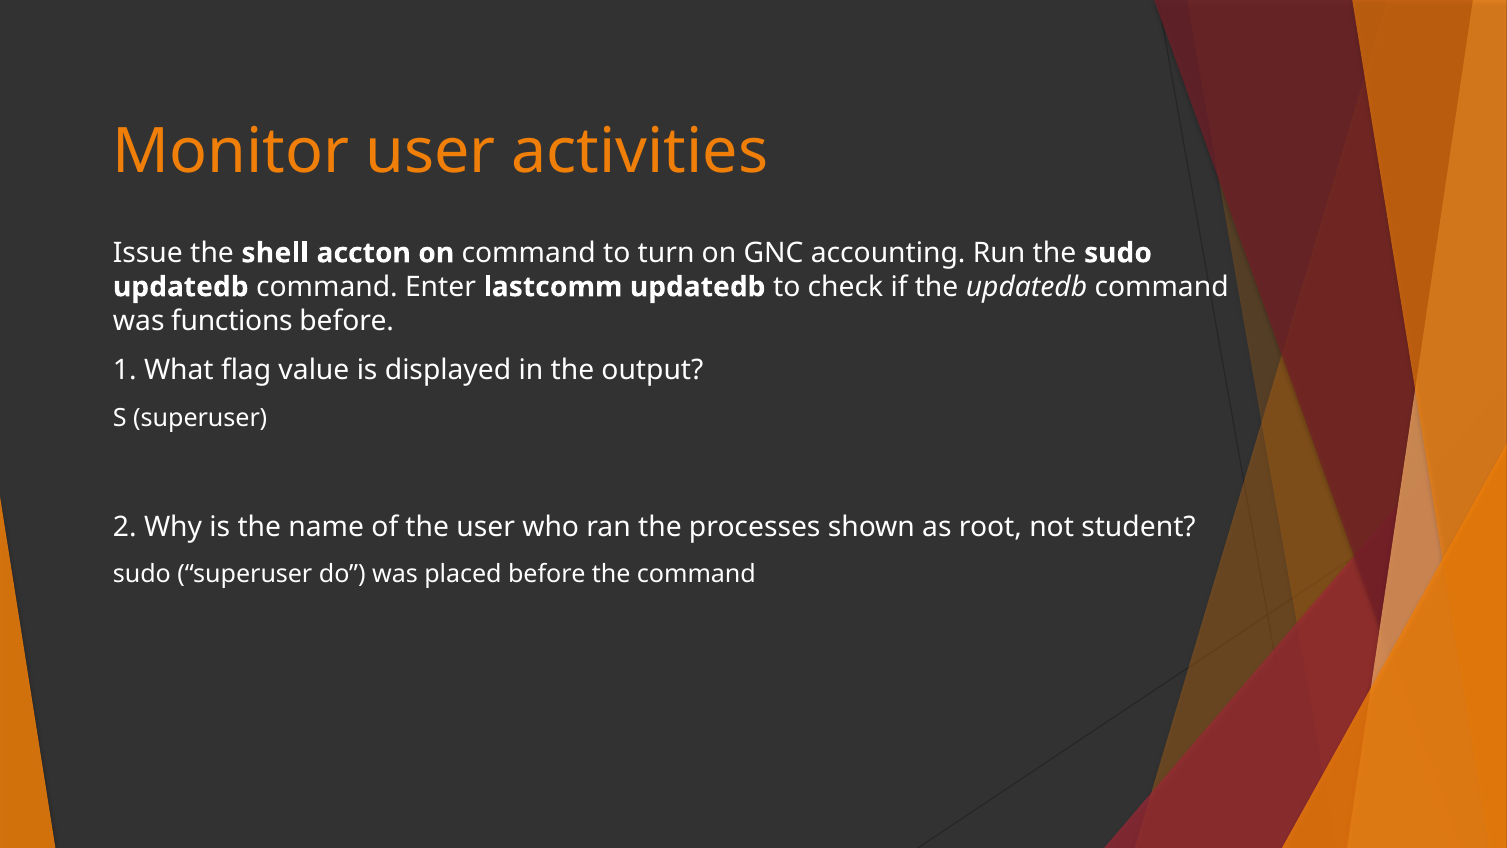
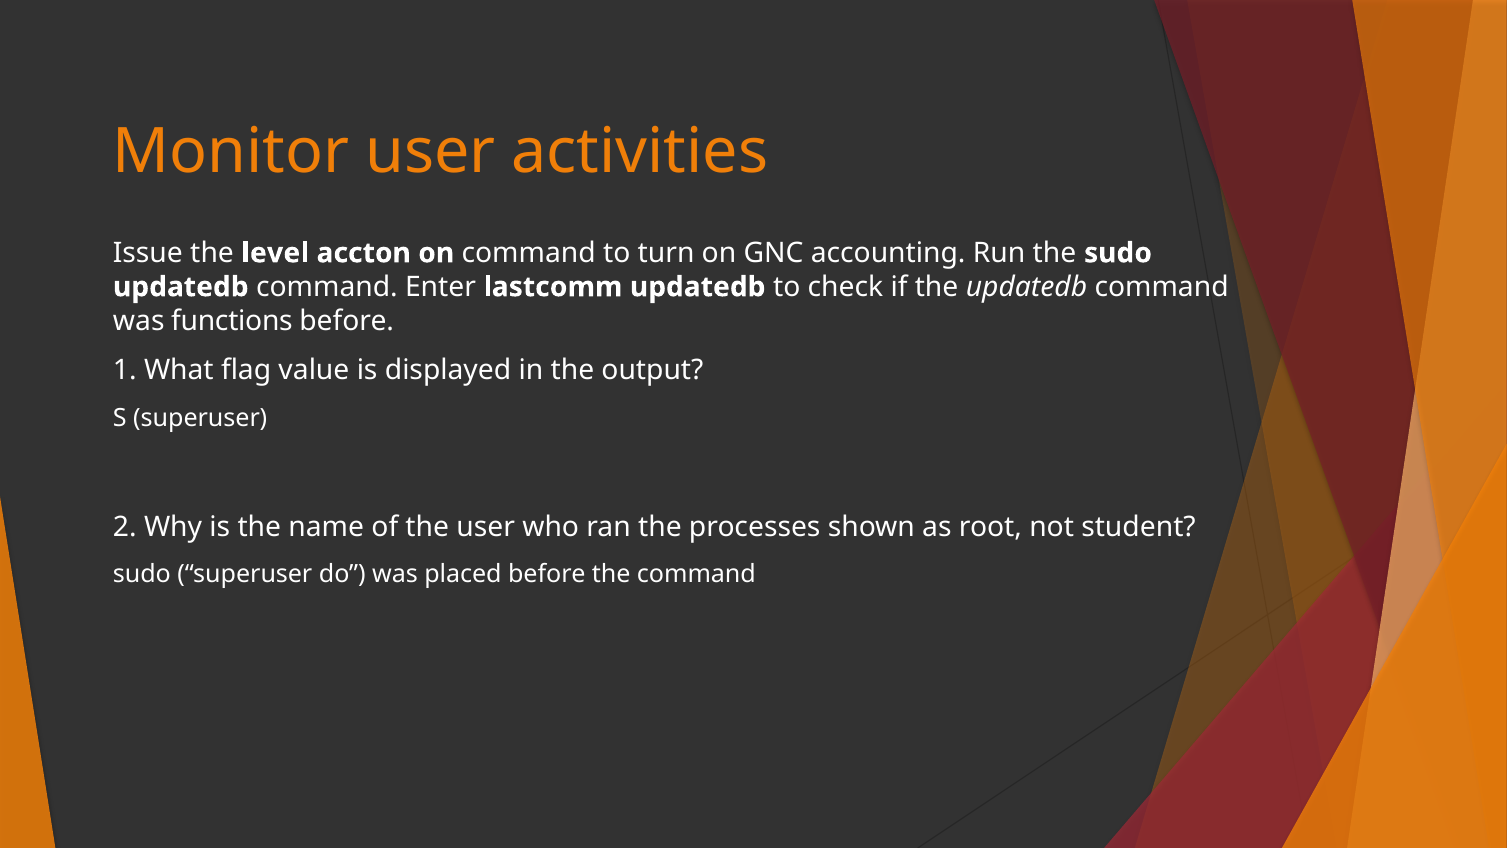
shell: shell -> level (275, 253)
